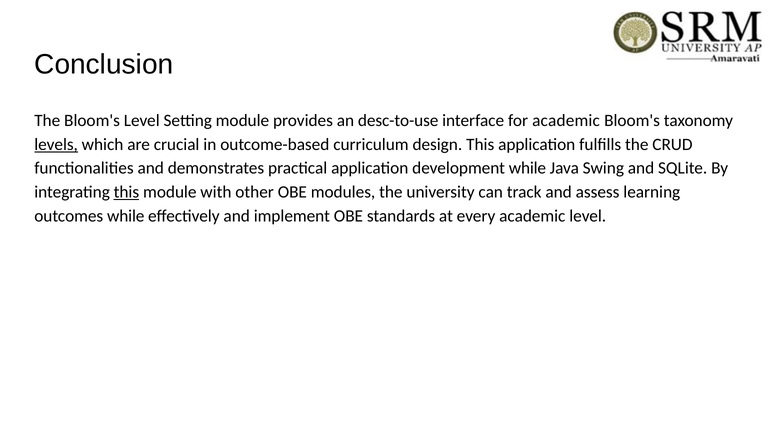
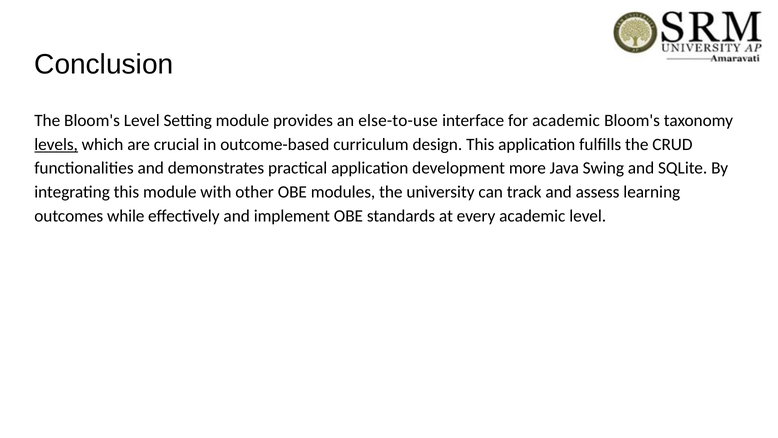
desc-to-use: desc-to-use -> else-to-use (398, 120)
development while: while -> more (527, 168)
this underline: present -> none (126, 192)
